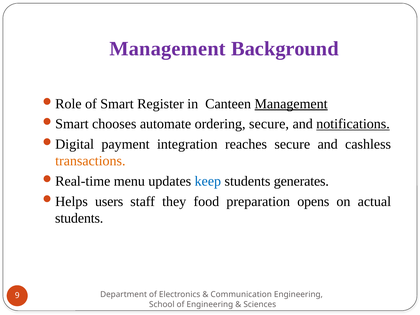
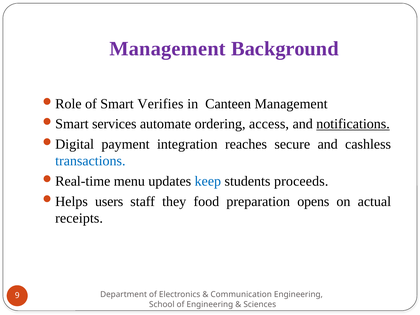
Register: Register -> Verifies (160, 104)
Management underline: present -> none (291, 104)
chooses: chooses -> services (114, 124)
ordering secure: secure -> access (269, 124)
transactions colour: orange -> blue (90, 161)
generates: generates -> proceeds (301, 181)
students: students -> receipts (79, 218)
